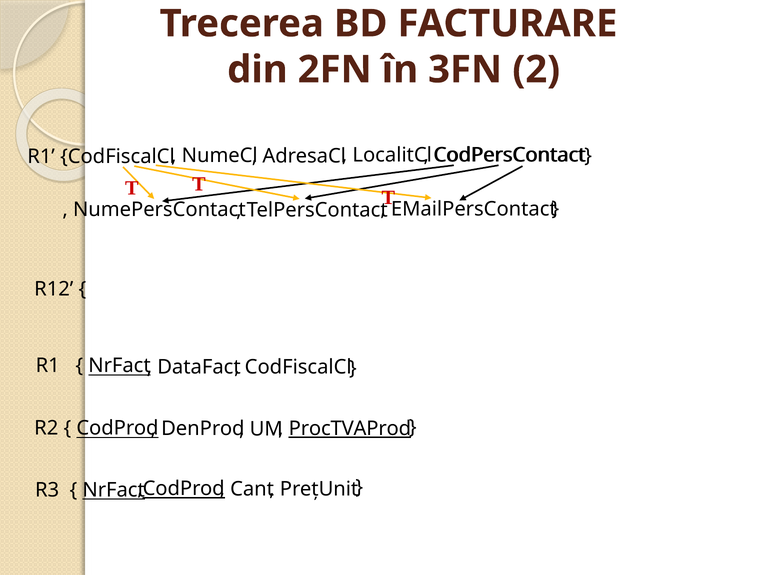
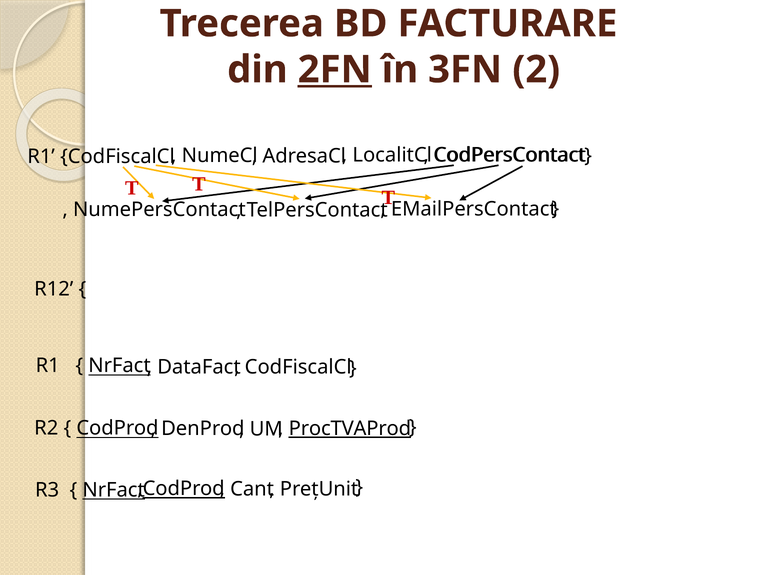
2FN underline: none -> present (335, 70)
